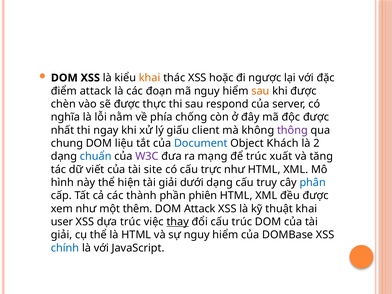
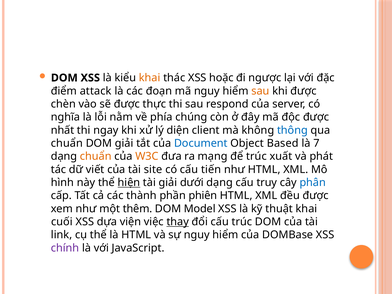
chống: chống -> chúng (191, 117)
giấu: giấu -> diện (178, 130)
thông colour: purple -> blue (292, 130)
chung: chung -> chuẩn (67, 143)
DOM liệu: liệu -> giải (124, 143)
Khách: Khách -> Based (283, 143)
2: 2 -> 7 (317, 143)
chuẩn colour: blue -> orange (96, 156)
W3C colour: purple -> orange (147, 156)
tăng: tăng -> phát (321, 156)
trực: trực -> tiến (211, 169)
hiện underline: none -> present (129, 183)
DOM Attack: Attack -> Model (200, 209)
user: user -> cuối (62, 222)
dựa trúc: trúc -> viện (131, 222)
giải: giải -> link (62, 235)
chính colour: blue -> purple (65, 248)
